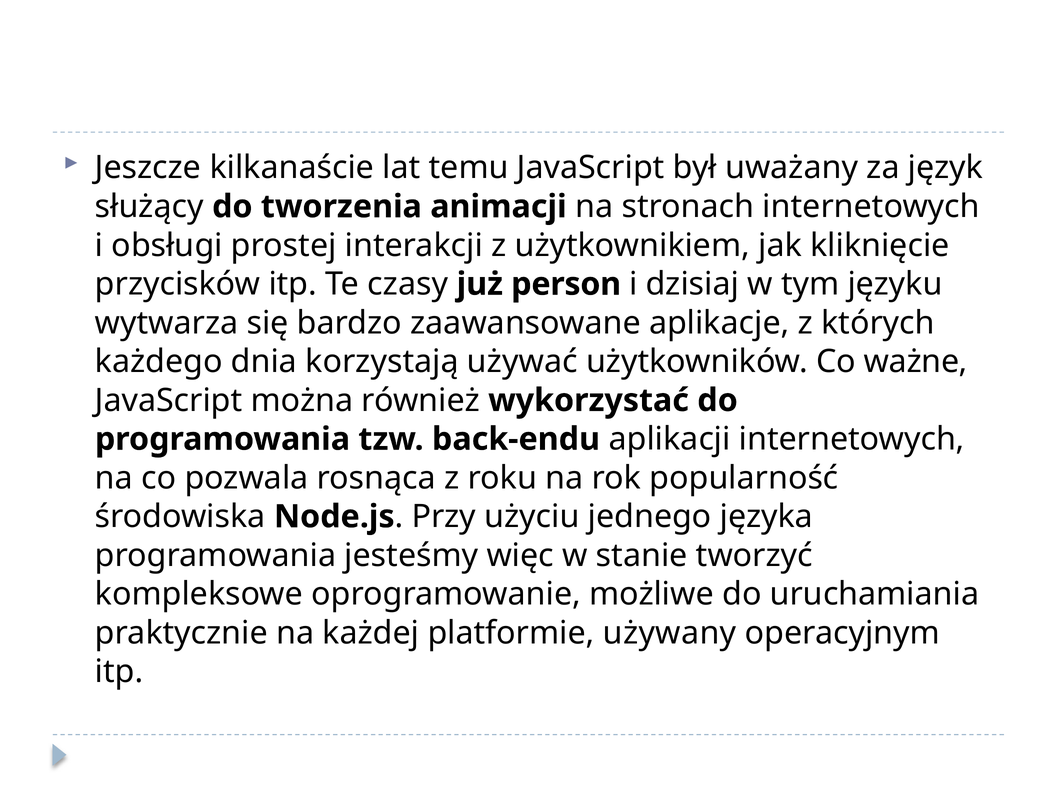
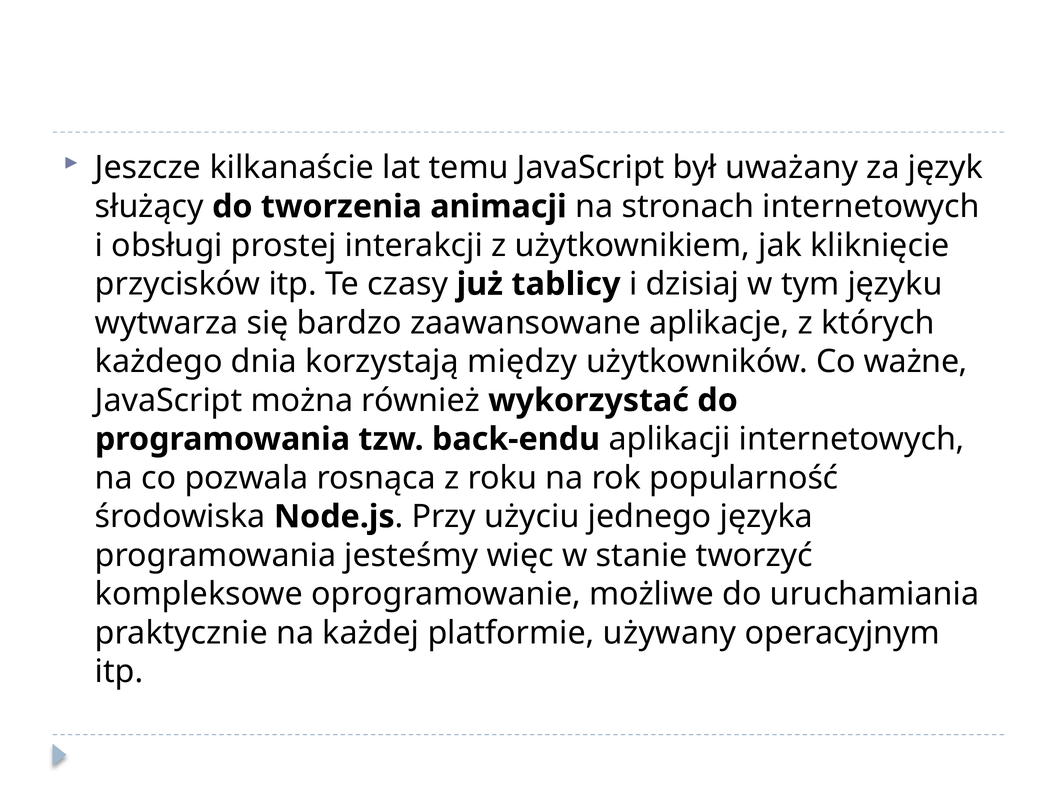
person: person -> tablicy (566, 284)
używać: używać -> między (522, 361)
